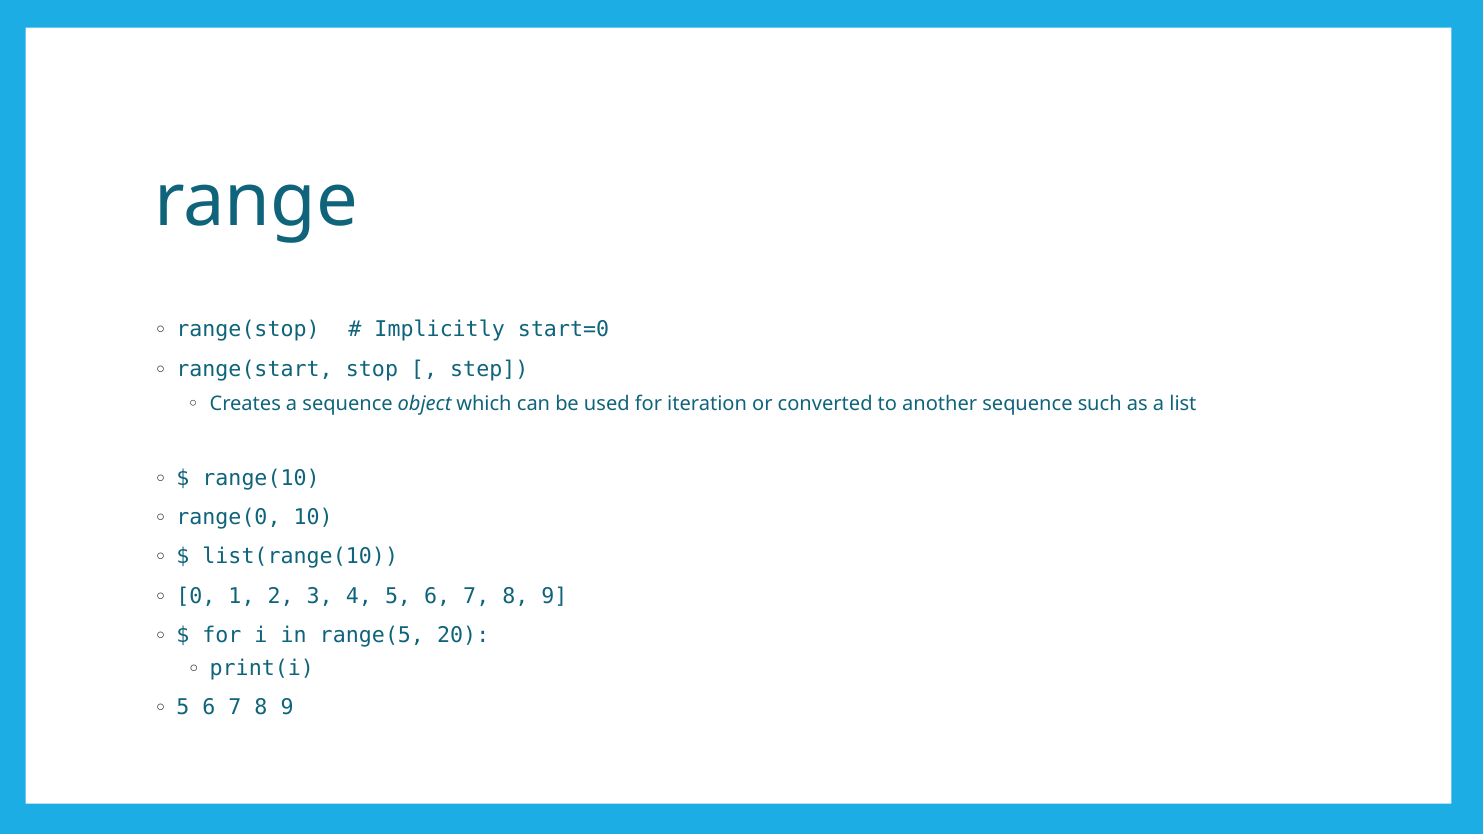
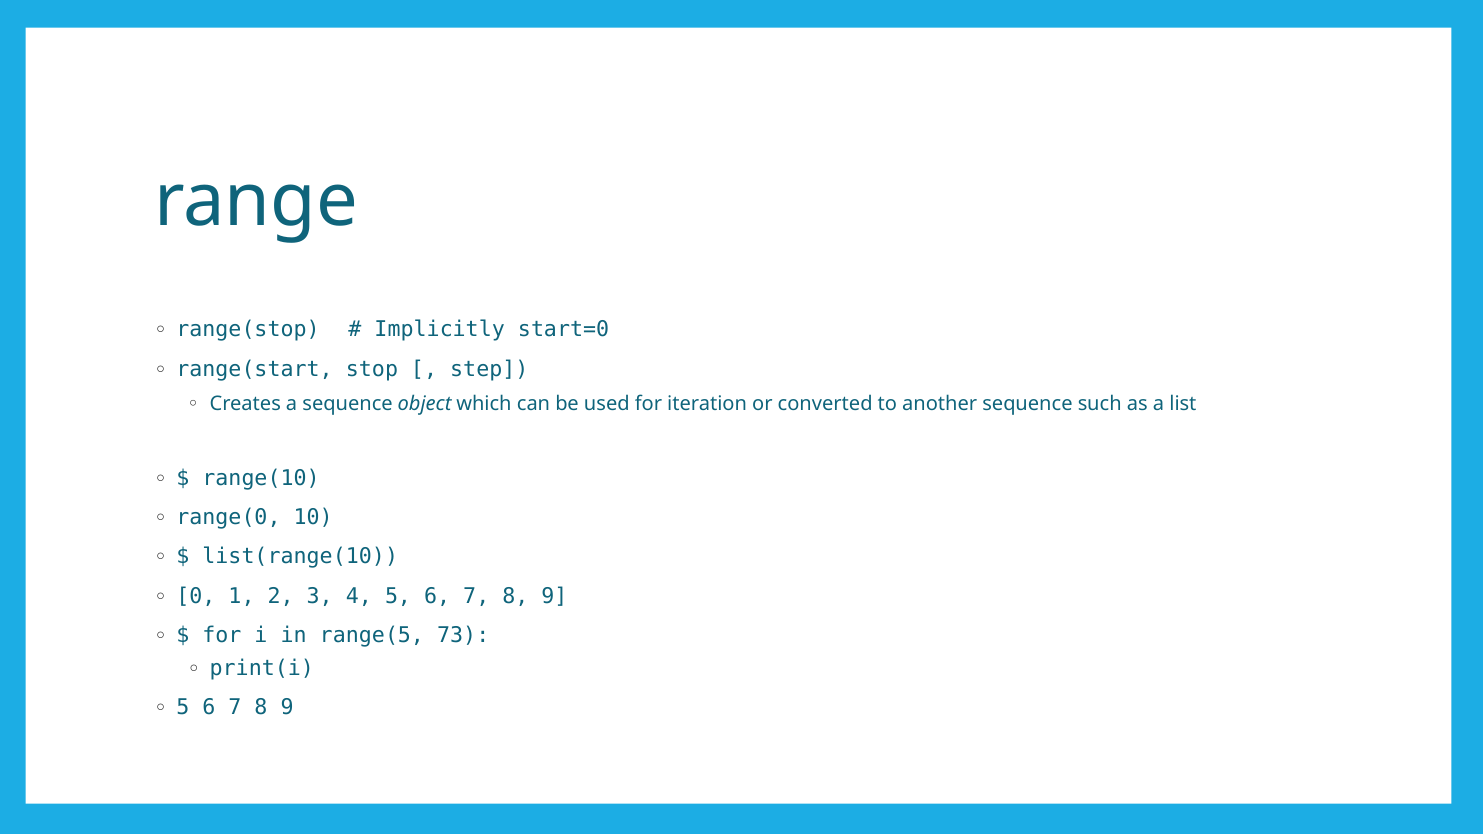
20: 20 -> 73 (463, 636)
